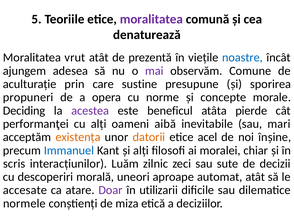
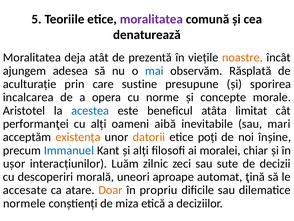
vrut: vrut -> deja (75, 57)
noastre colour: blue -> orange (242, 57)
mai colour: purple -> blue (154, 71)
Comune: Comune -> Răsplată (250, 71)
propuneri: propuneri -> incalcarea (28, 97)
Deciding: Deciding -> Aristotel (24, 110)
acestea colour: purple -> blue (90, 110)
pierde: pierde -> limitat (251, 110)
acel: acel -> poți (208, 137)
scris: scris -> uşor (14, 163)
automat atât: atât -> ţină (255, 176)
Doar colour: purple -> orange (110, 190)
utilizarii: utilizarii -> propriu (159, 190)
